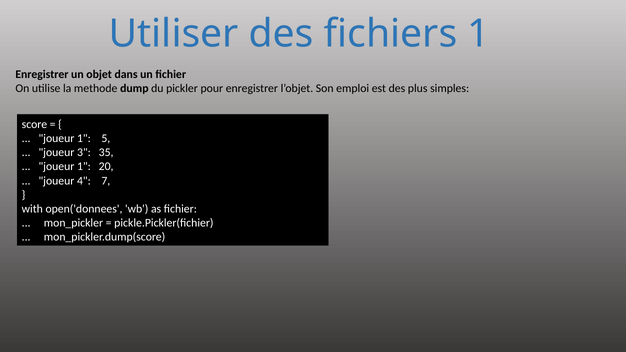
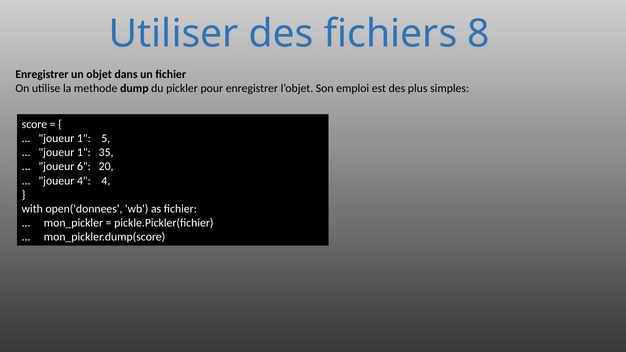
fichiers 1: 1 -> 8 (479, 34)
3: 3 -> 1 (84, 153)
1: 1 -> 6 (84, 167)
4 7: 7 -> 4 (106, 181)
